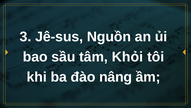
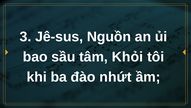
nâng: nâng -> nhứt (115, 77)
